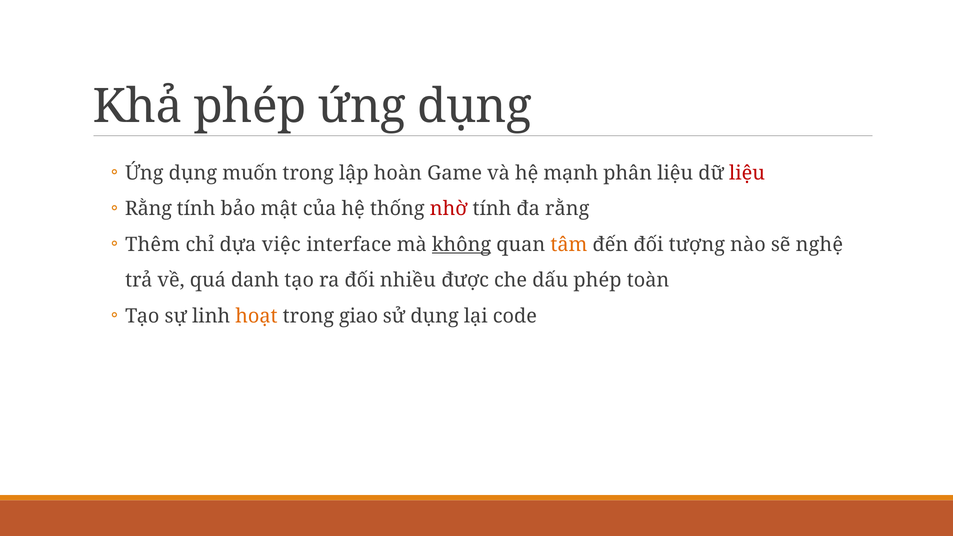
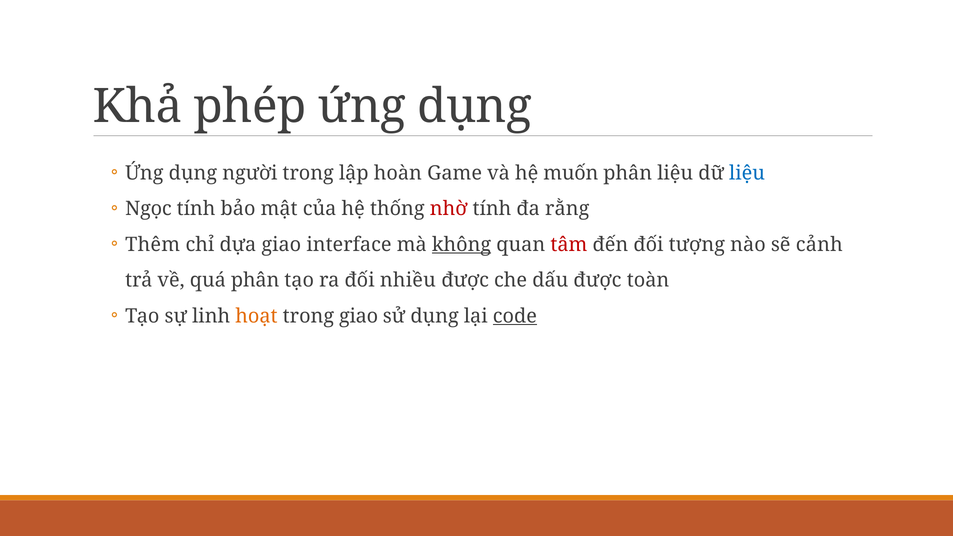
muốn: muốn -> người (250, 173)
mạnh: mạnh -> muốn (571, 173)
liệu colour: red -> blue (747, 173)
Rằng: Rằng -> Ngọc (148, 209)
dựa việc: việc -> giao (281, 245)
tâm colour: orange -> red (569, 245)
nghệ: nghệ -> cảnh (819, 245)
quá danh: danh -> phân (255, 280)
dấu phép: phép -> được (597, 280)
code underline: none -> present (515, 316)
